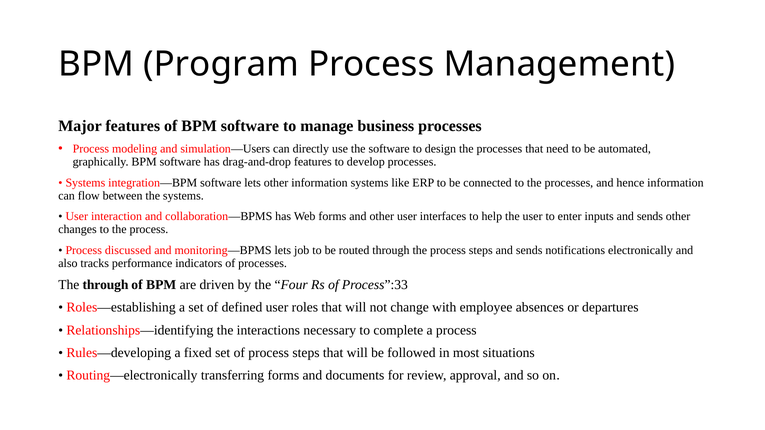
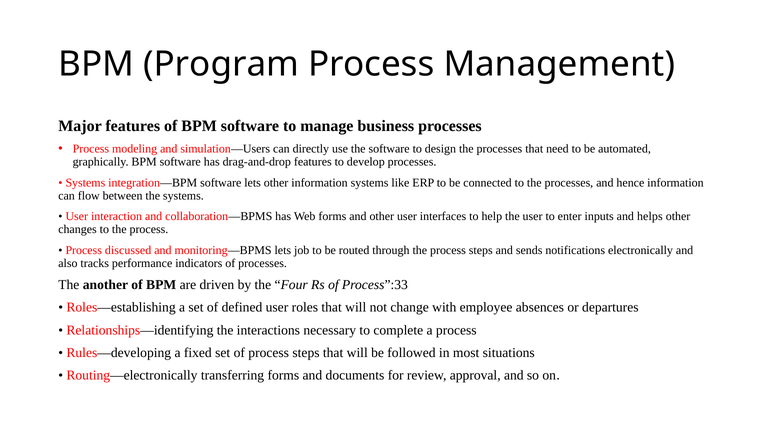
inputs and sends: sends -> helps (650, 217)
The through: through -> another (105, 285)
